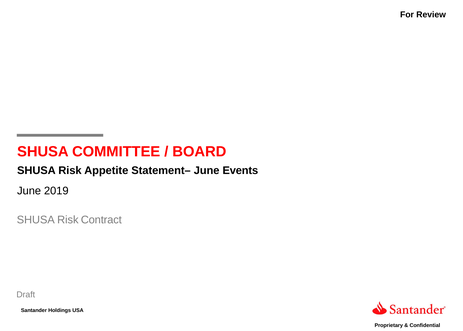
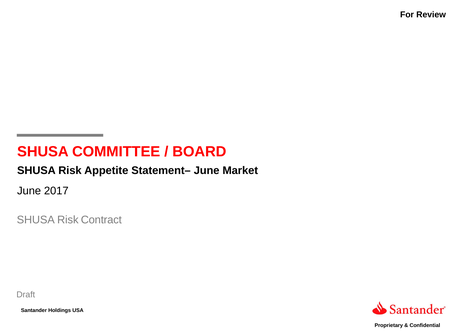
Events: Events -> Market (240, 170)
2019: 2019 -> 2017 (56, 191)
